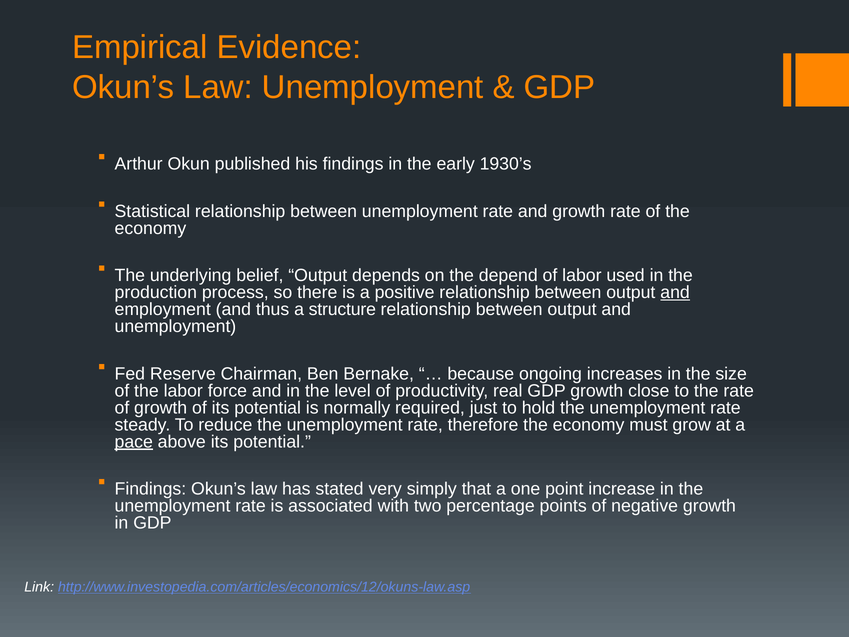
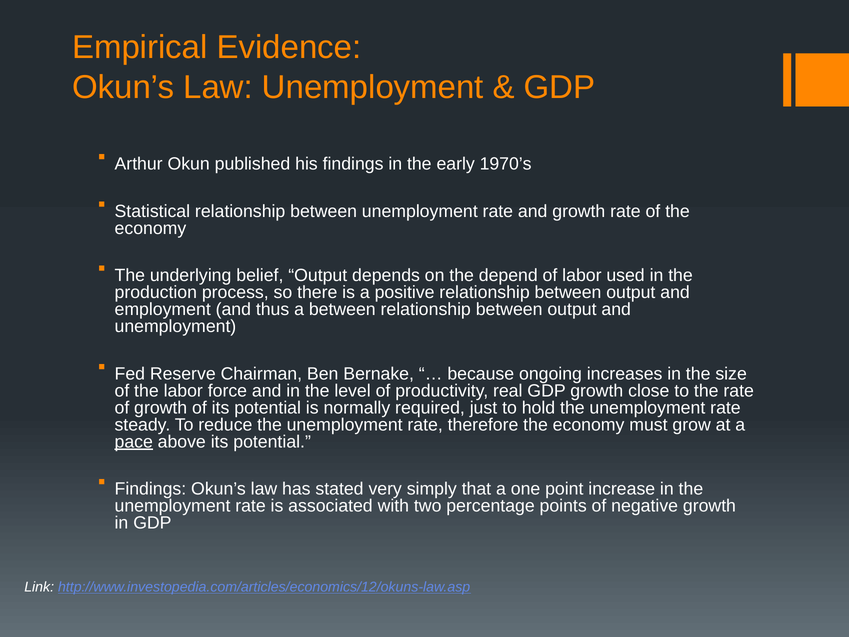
1930’s: 1930’s -> 1970’s (506, 164)
and underline: present -> none (675, 292)
a structure: structure -> between (342, 309)
